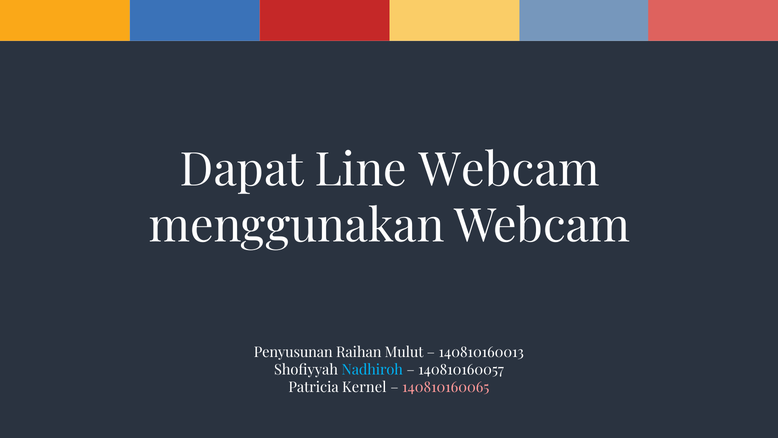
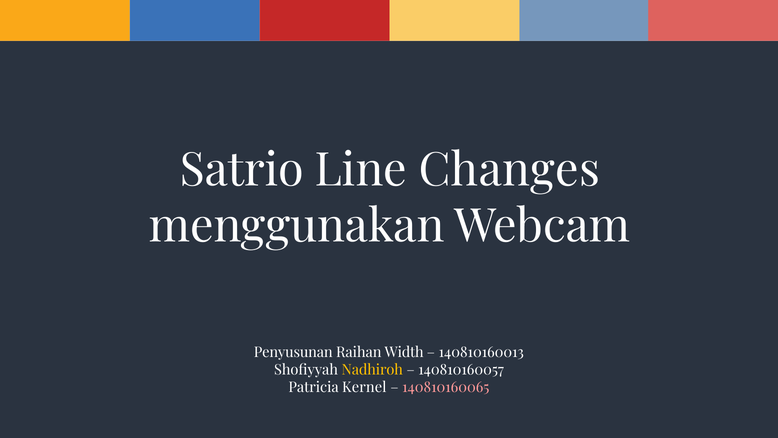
Dapat: Dapat -> Satrio (242, 170)
Line Webcam: Webcam -> Changes (509, 170)
Mulut: Mulut -> Width (404, 352)
Nadhiroh colour: light blue -> yellow (372, 370)
